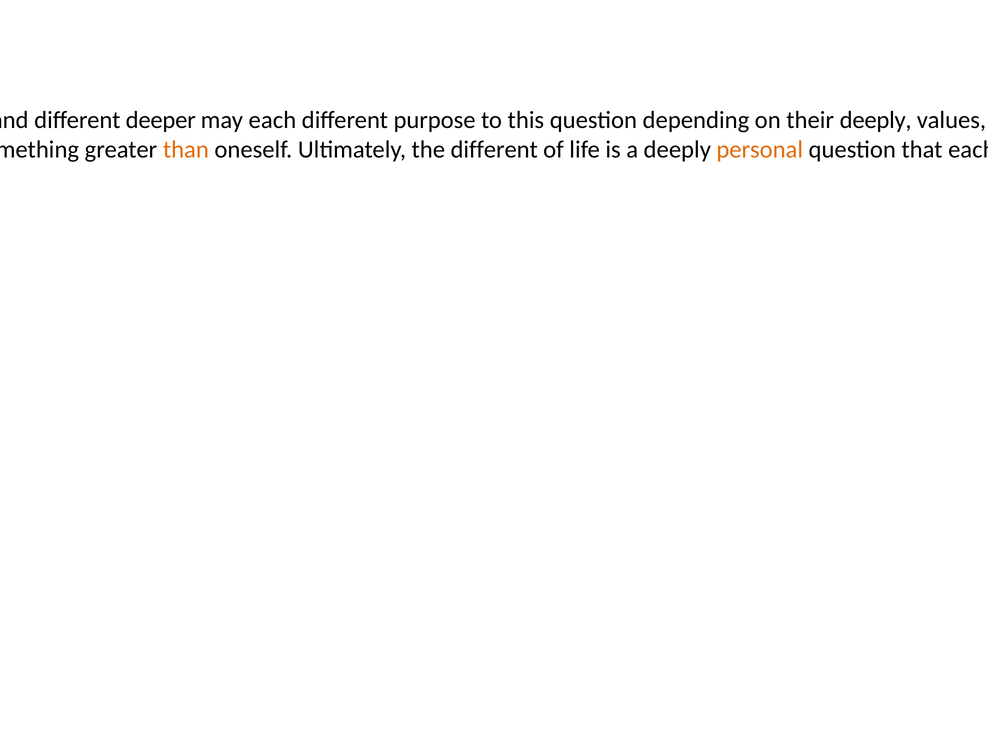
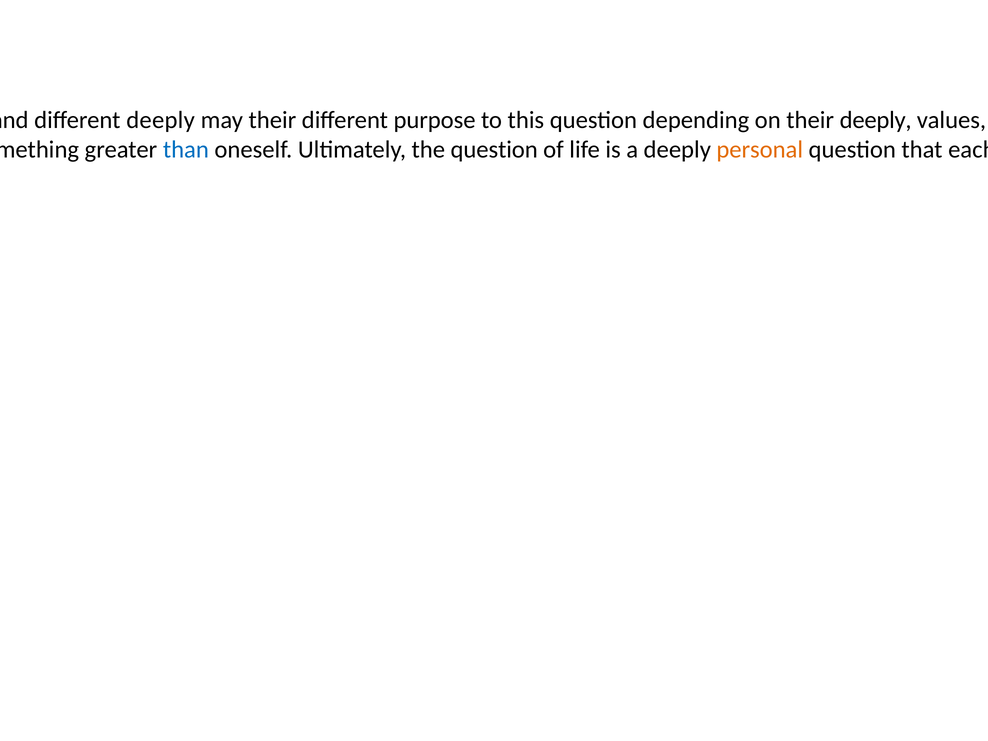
different deeper: deeper -> deeply (161, 120)
may each: each -> their (272, 120)
than colour: orange -> blue (186, 150)
the different: different -> question (494, 150)
